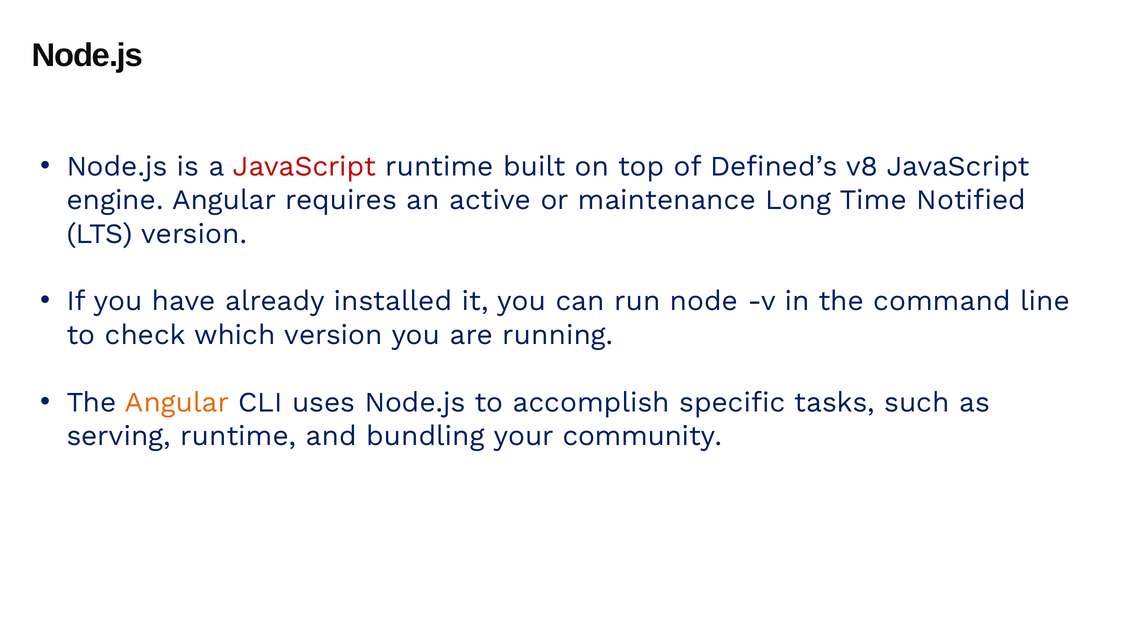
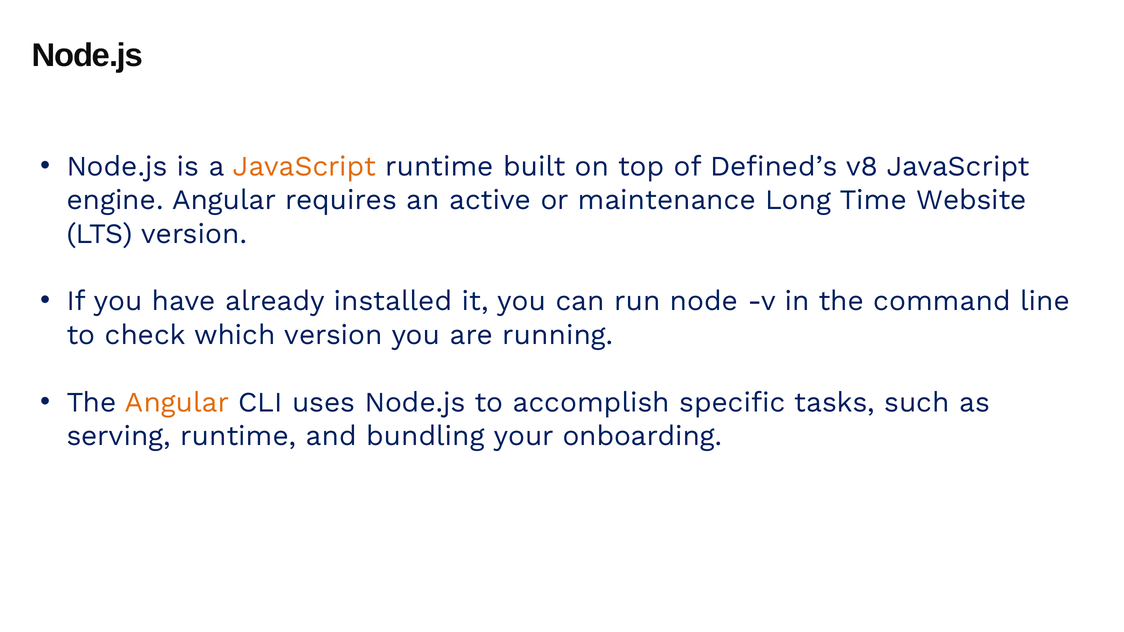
JavaScript colour: red -> orange (304, 166)
Notified: Notified -> Website (971, 200)
community: community -> onboarding (642, 436)
